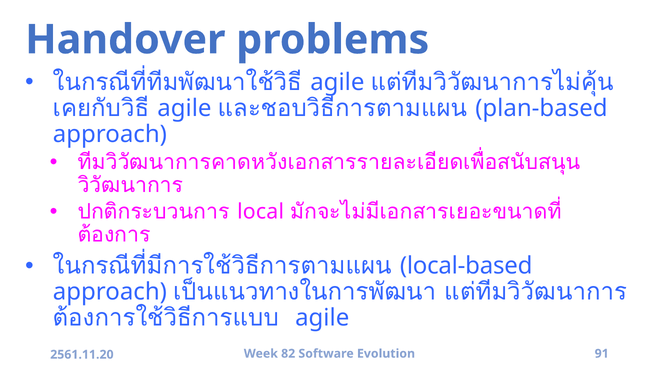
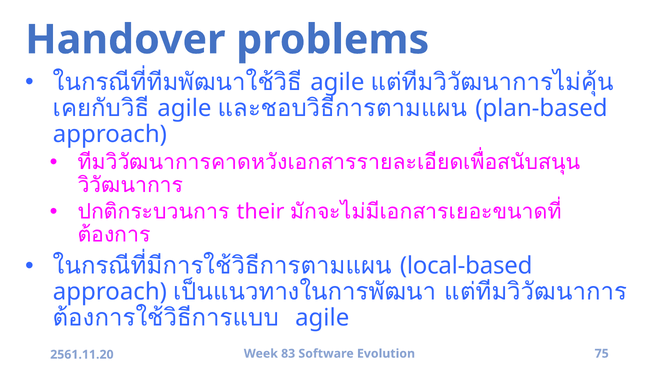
local: local -> their (261, 211)
82: 82 -> 83 (288, 353)
91: 91 -> 75 (602, 353)
